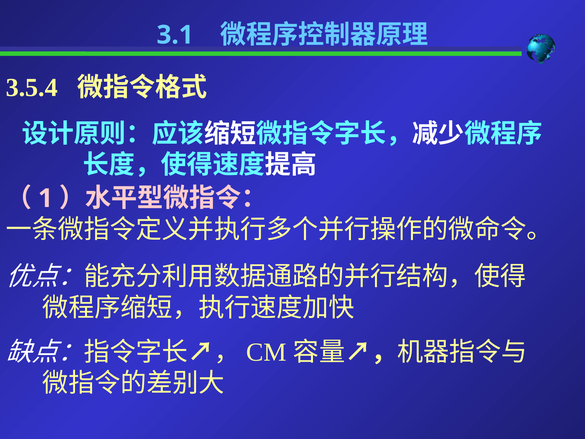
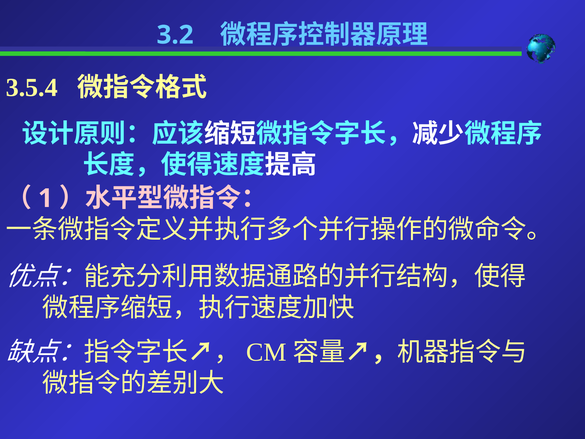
3.1: 3.1 -> 3.2 (175, 35)
